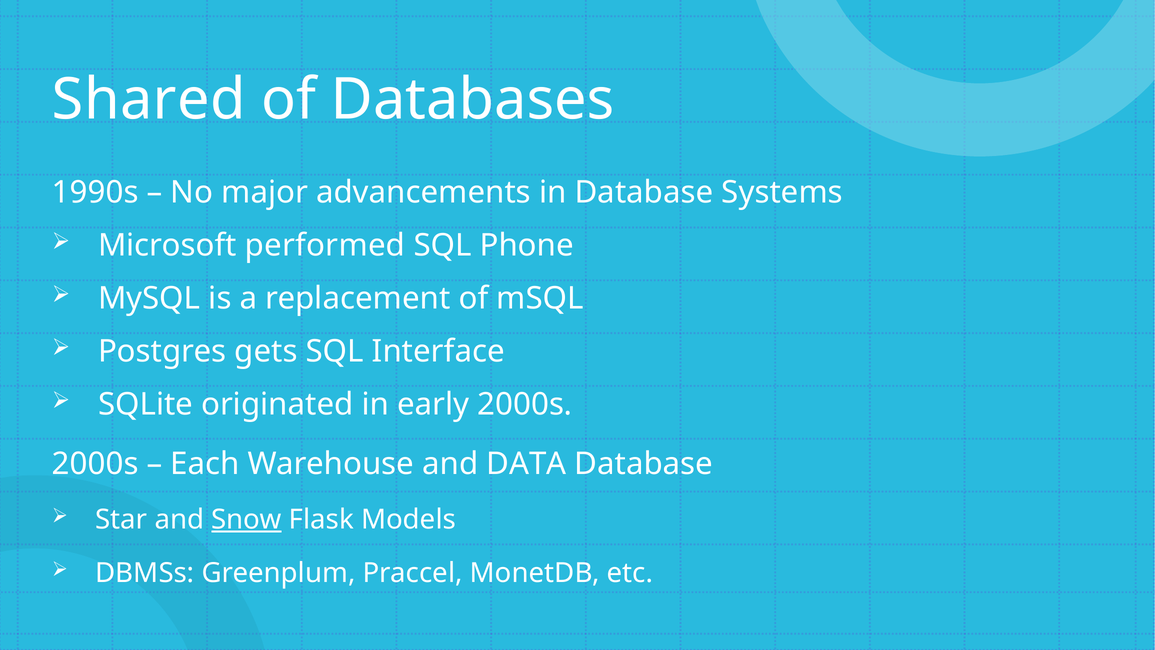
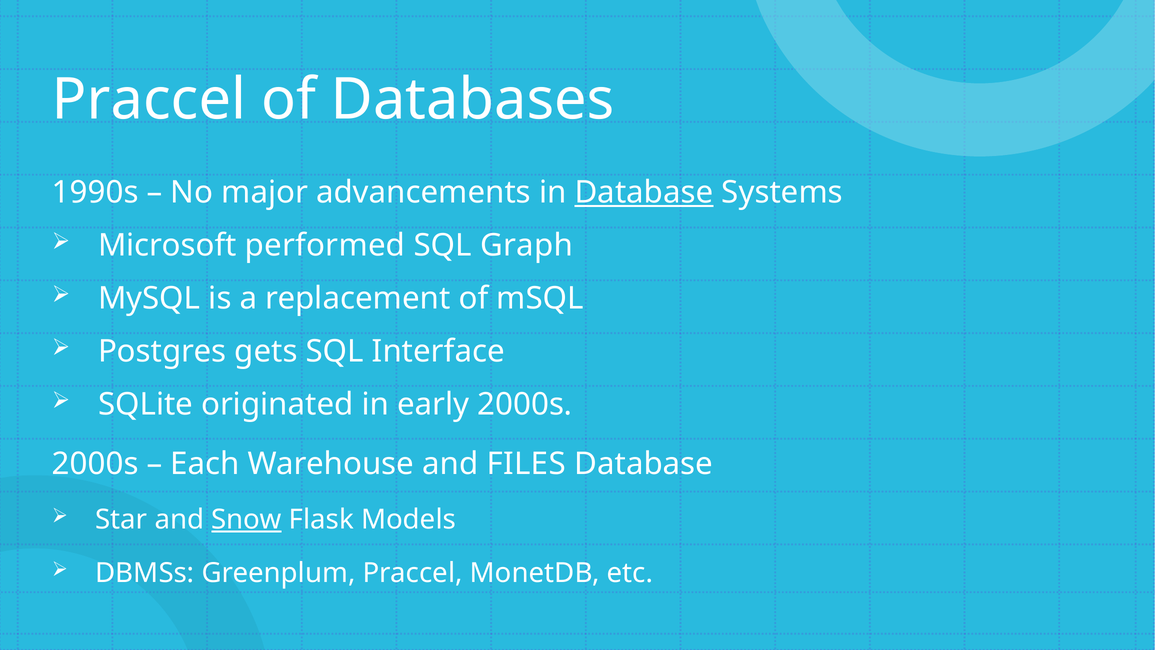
Shared: Shared -> Praccel (149, 100)
Database underline: none -> present (644, 192)
Phone: Phone -> Graph (527, 245)
DATA: DATA -> FILES (526, 463)
